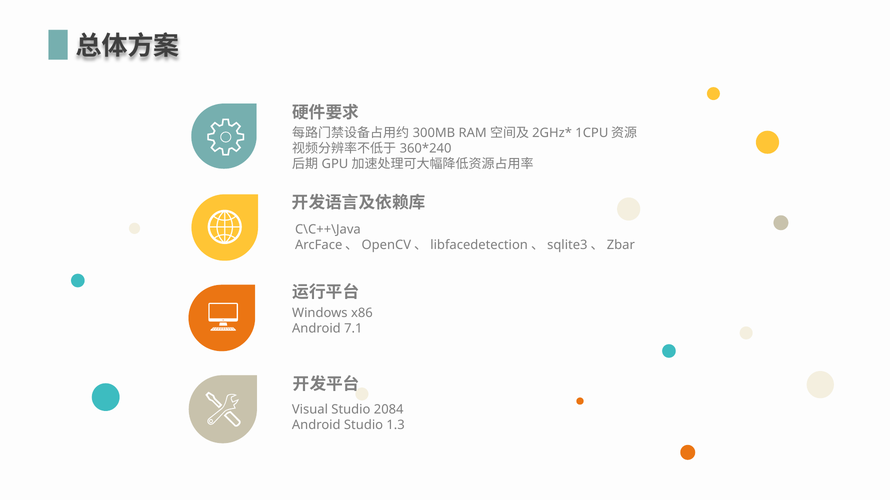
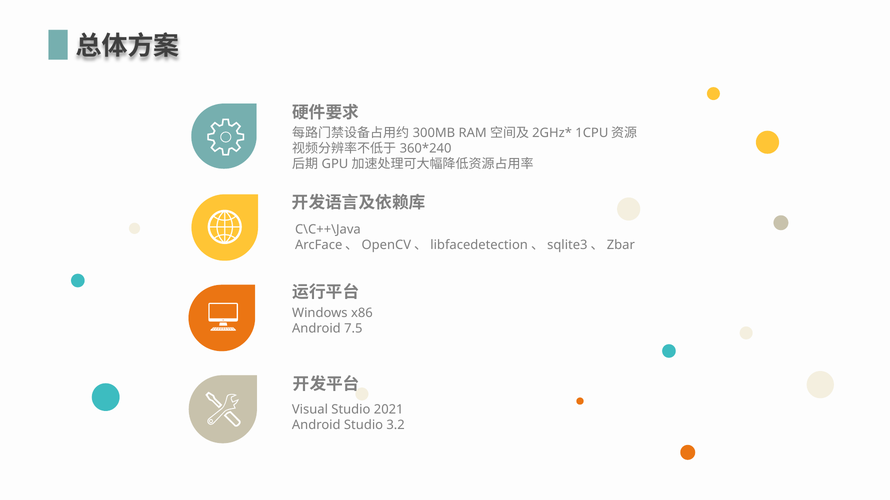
7.1: 7.1 -> 7.5 (353, 329)
2084: 2084 -> 2021 (389, 410)
1.3: 1.3 -> 3.2 (396, 426)
